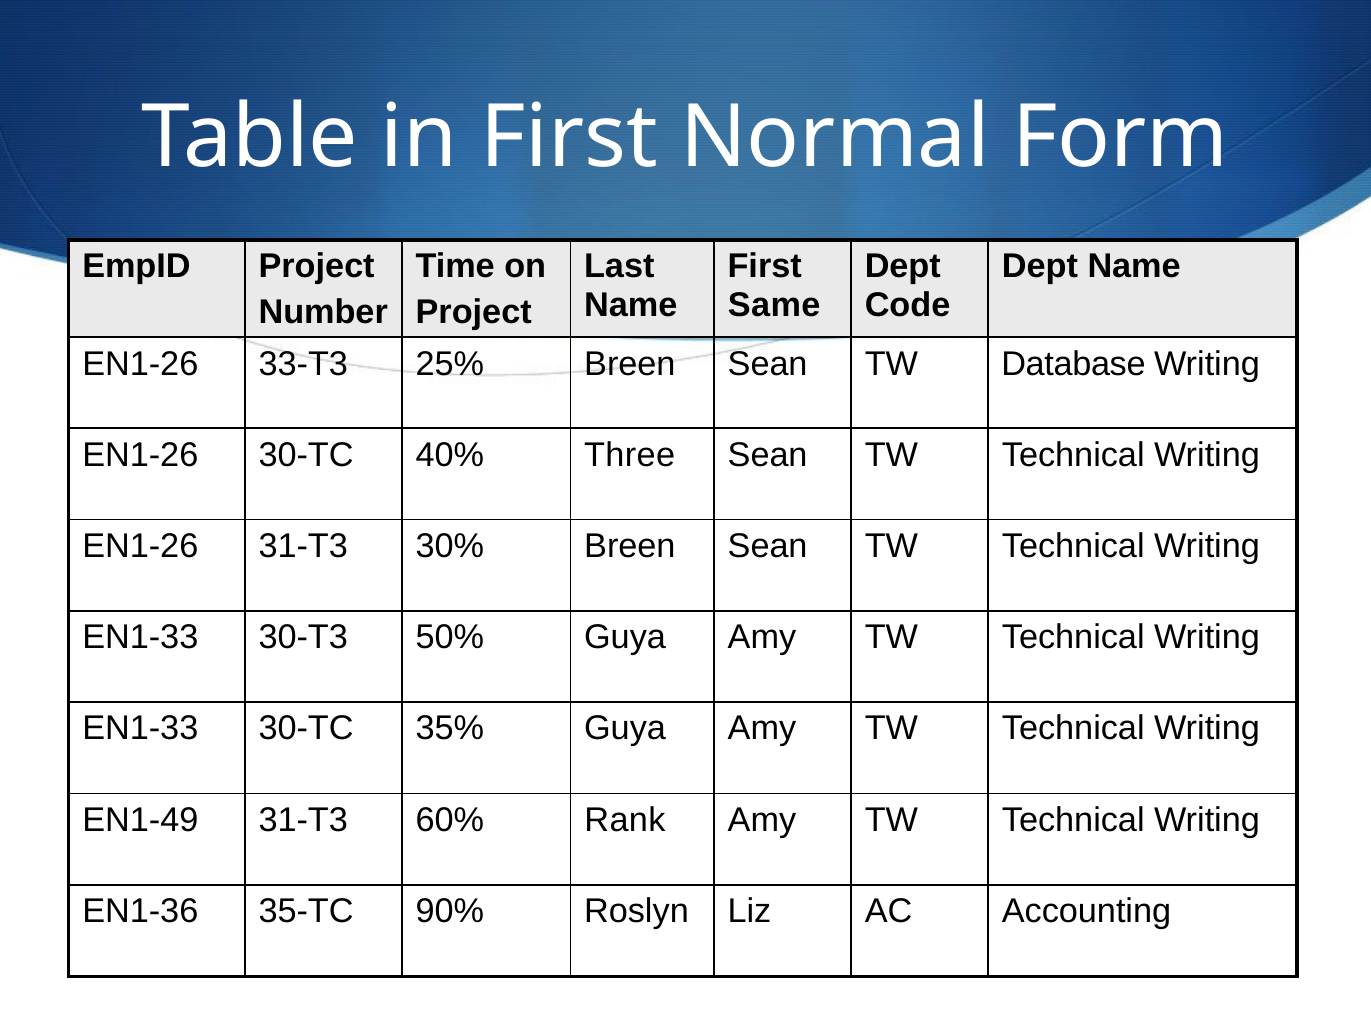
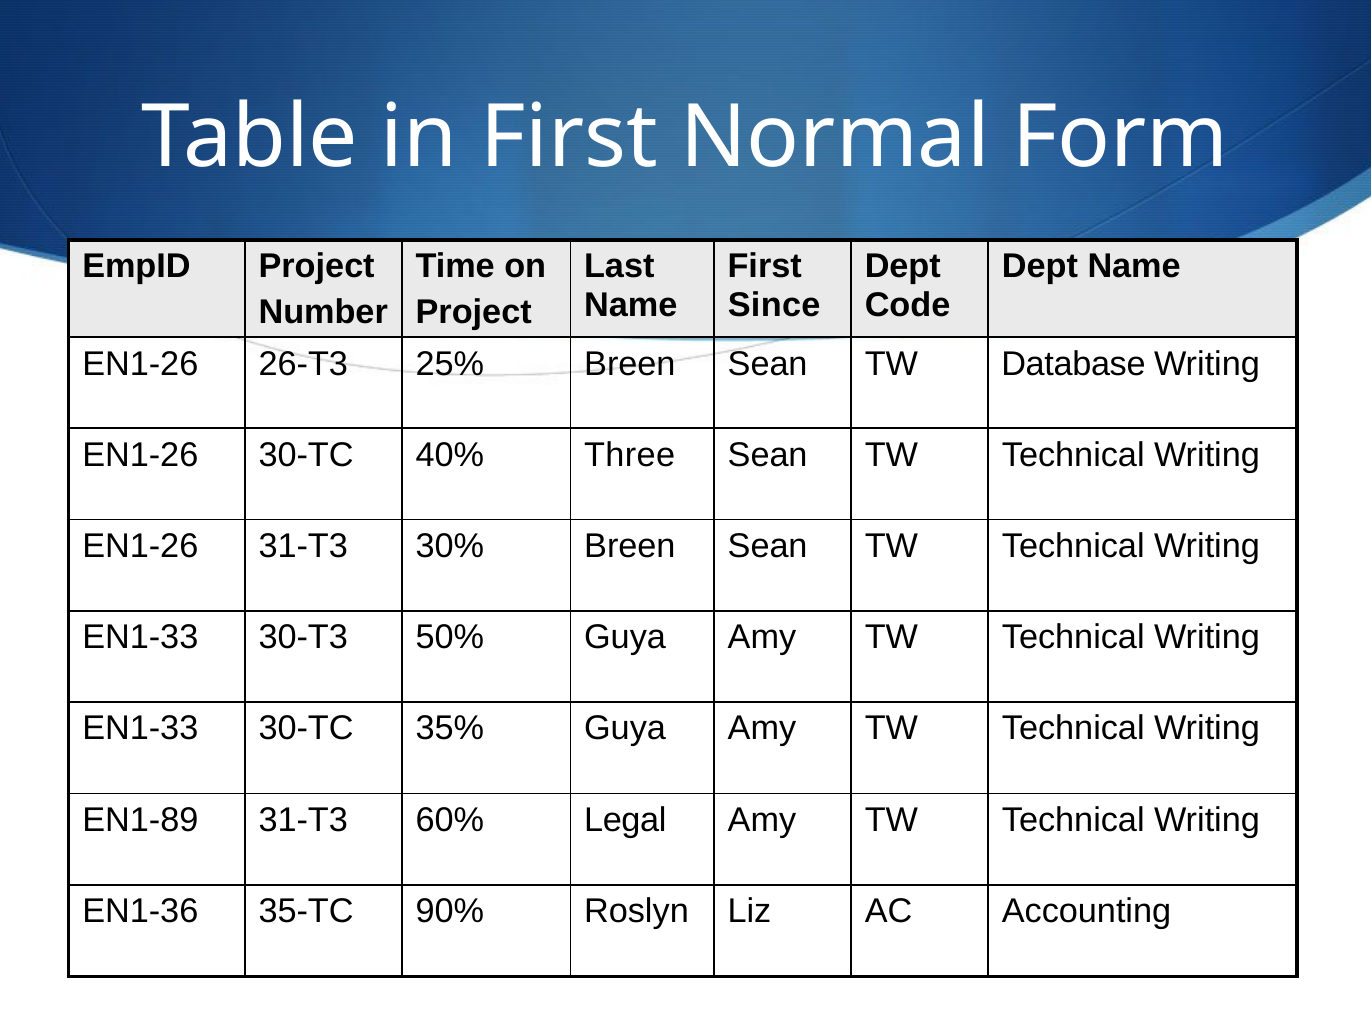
Same: Same -> Since (774, 305)
33-T3: 33-T3 -> 26-T3 (303, 364)
EN1-49: EN1-49 -> EN1-89 (140, 820)
Rank: Rank -> Legal (625, 820)
